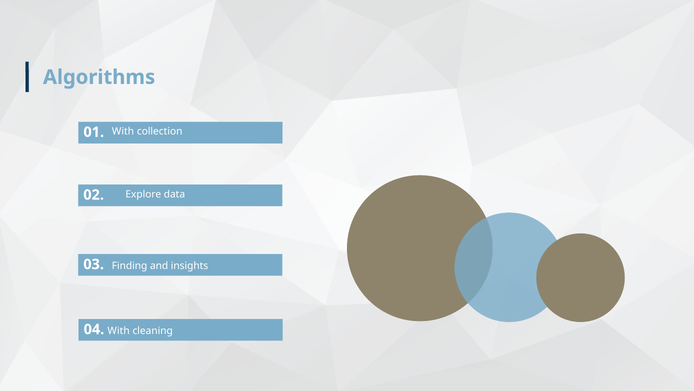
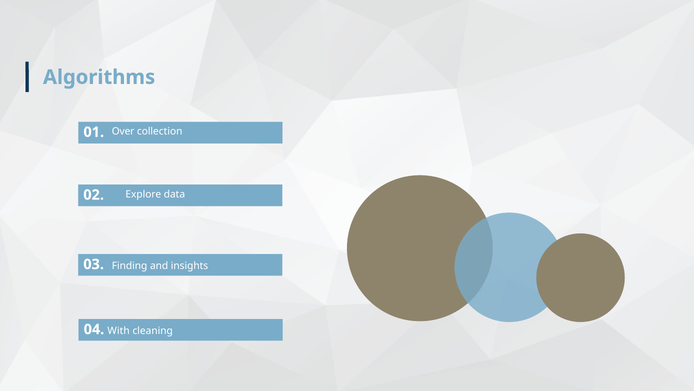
With: With -> Over (123, 131)
